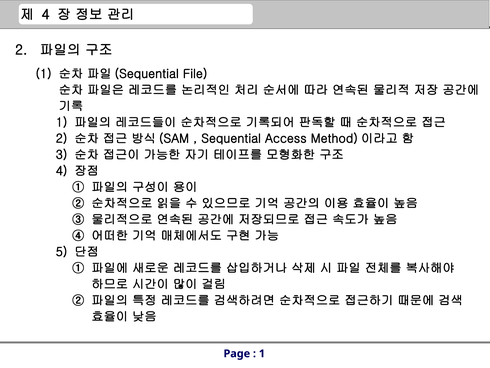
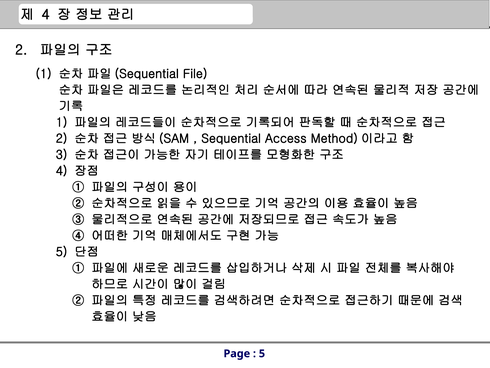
1: 1 -> 5 (262, 353)
